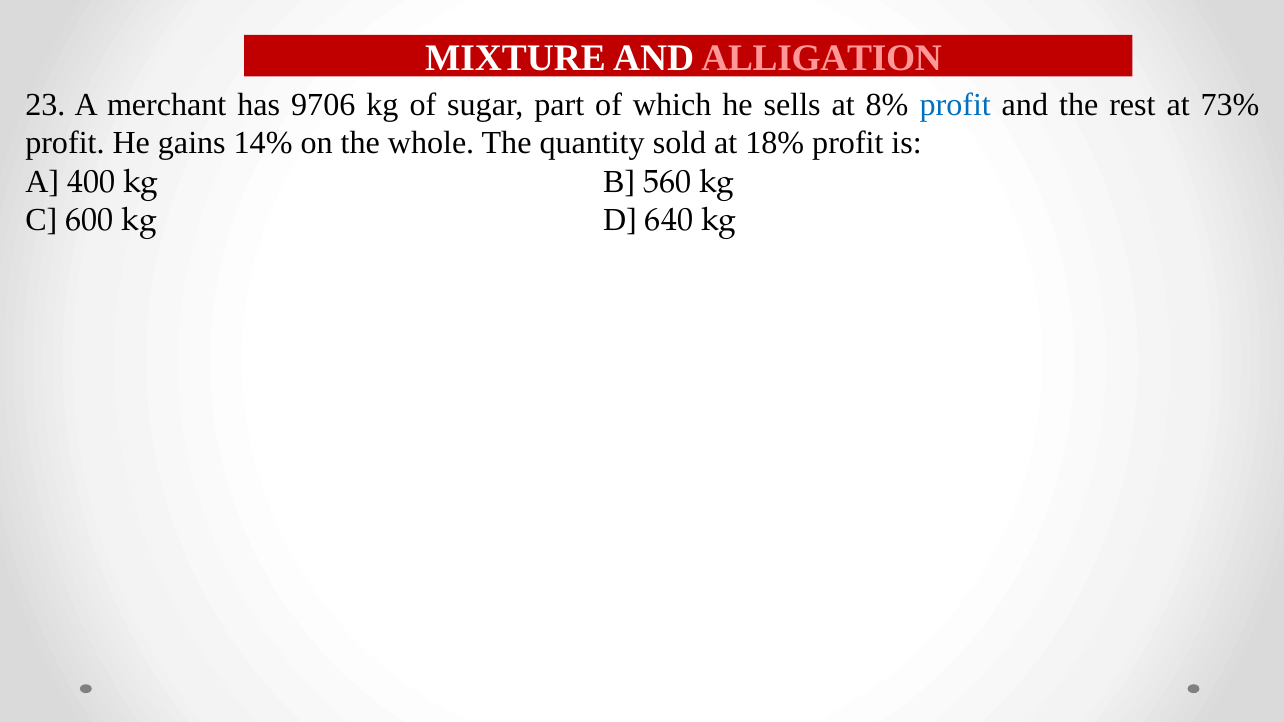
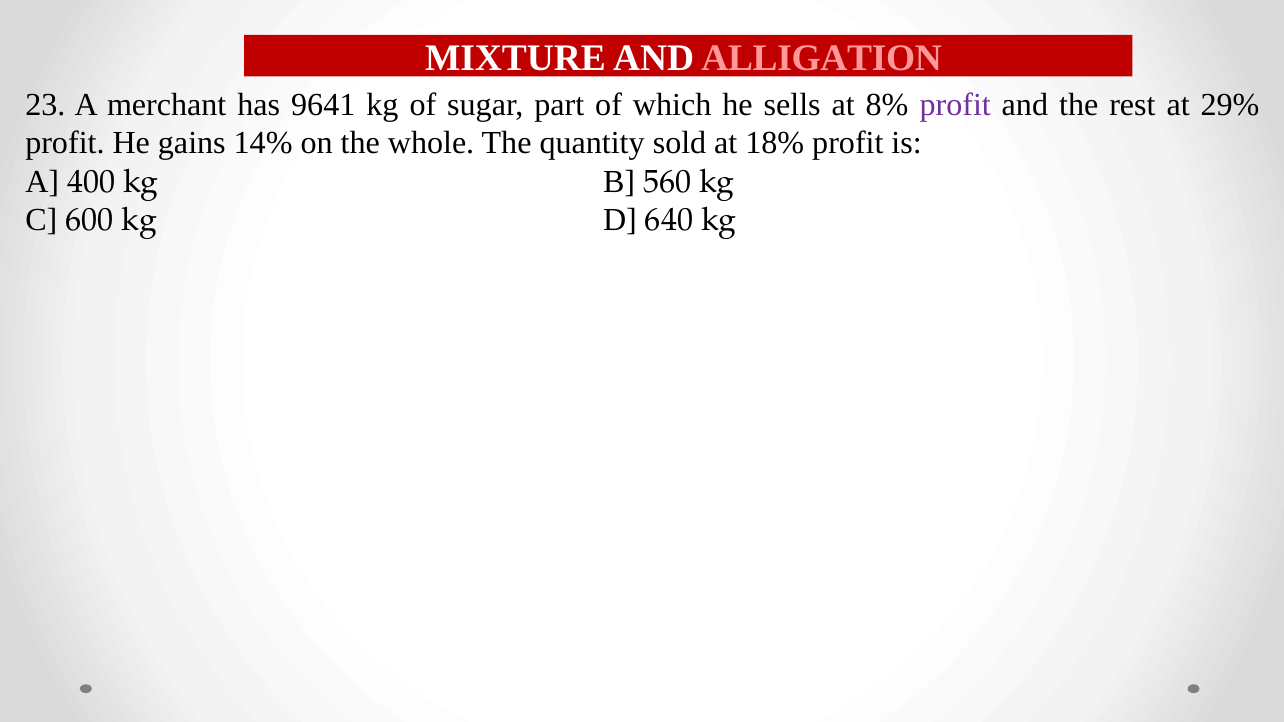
9706: 9706 -> 9641 (323, 104)
profit colour: blue -> purple (955, 104)
73%: 73% -> 29% (1230, 104)
